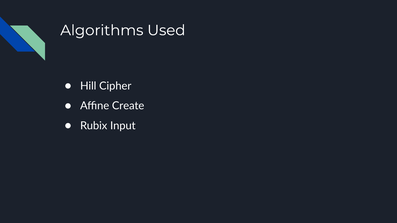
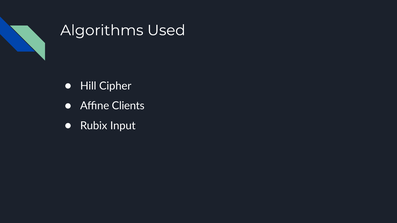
Create: Create -> Clients (128, 106)
